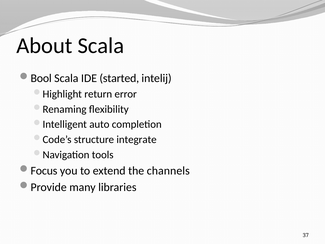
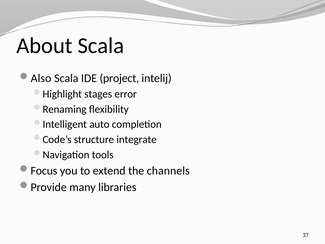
Bool: Bool -> Also (41, 78)
started: started -> project (119, 78)
return: return -> stages (98, 94)
